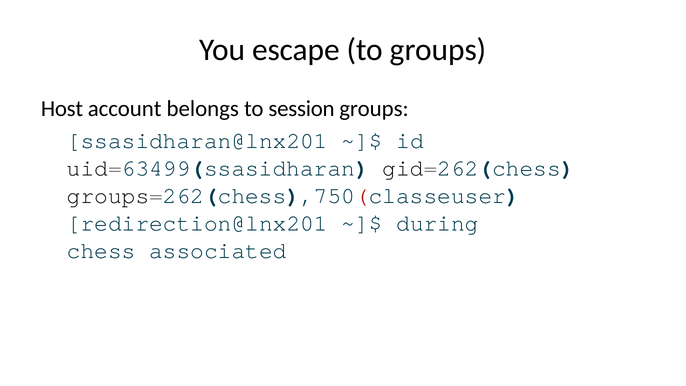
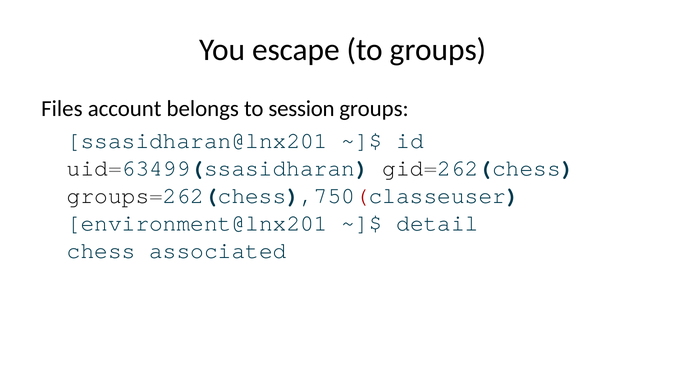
Host: Host -> Files (62, 109)
redirection@lnx201: redirection@lnx201 -> environment@lnx201 (197, 223)
during: during -> detail (437, 223)
